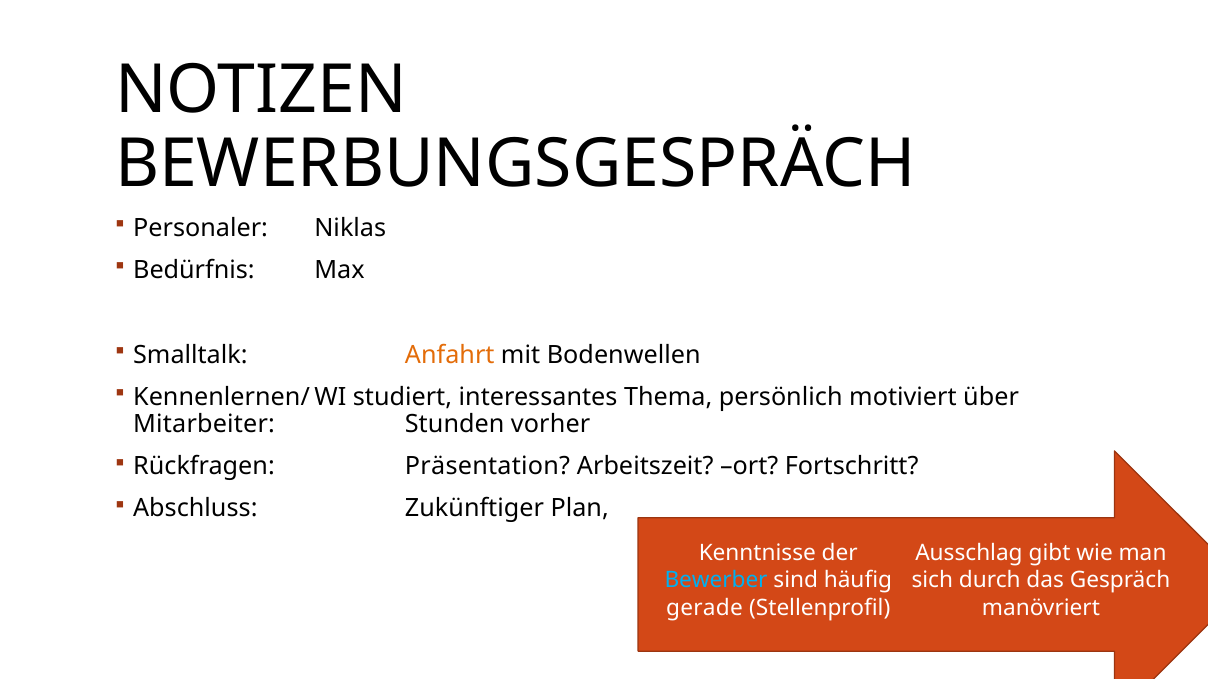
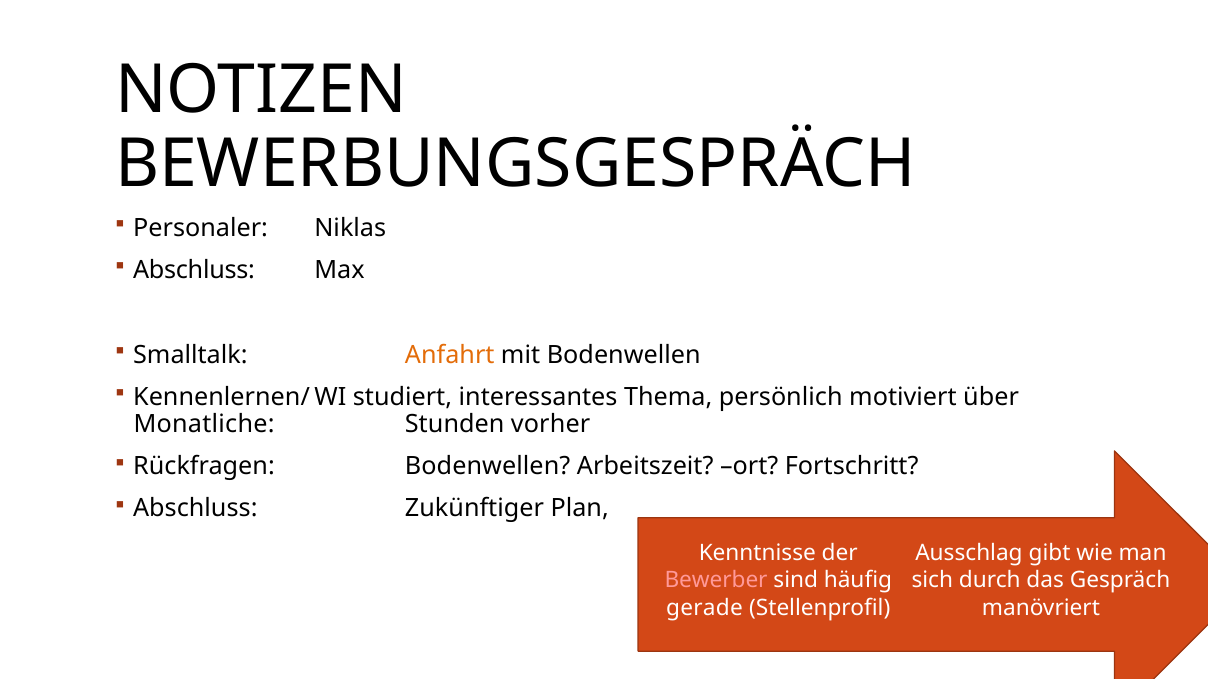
Bedürfnis: Bedürfnis -> Abschluss (194, 270)
Mitarbeiter: Mitarbeiter -> Monatliche (204, 424)
Rückfragen Präsentation: Präsentation -> Bodenwellen (488, 467)
Bewerber colour: light blue -> pink (716, 581)
